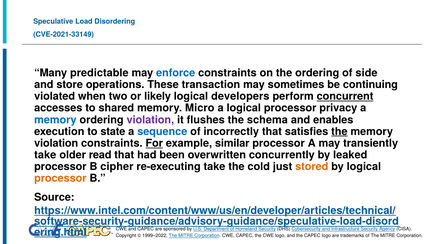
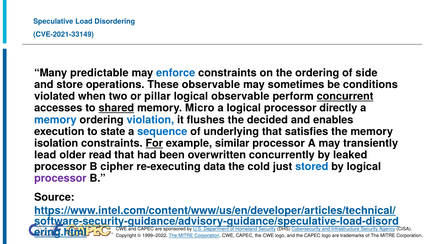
These transaction: transaction -> observable (211, 85)
continuing: continuing -> conditions (370, 85)
likely: likely -> pillar (157, 96)
logical developers: developers -> observable (240, 96)
shared underline: none -> present (116, 108)
privacy: privacy -> directly (338, 108)
violation colour: purple -> blue (150, 120)
schema: schema -> decided (267, 120)
incorrectly: incorrectly -> underlying (231, 132)
the underline: present -> none (339, 132)
violation: violation -> isolation (56, 143)
take: take -> lead (45, 155)
re-executing take: take -> data (215, 167)
stored colour: orange -> blue (312, 167)
processor colour: orange -> purple (60, 178)
